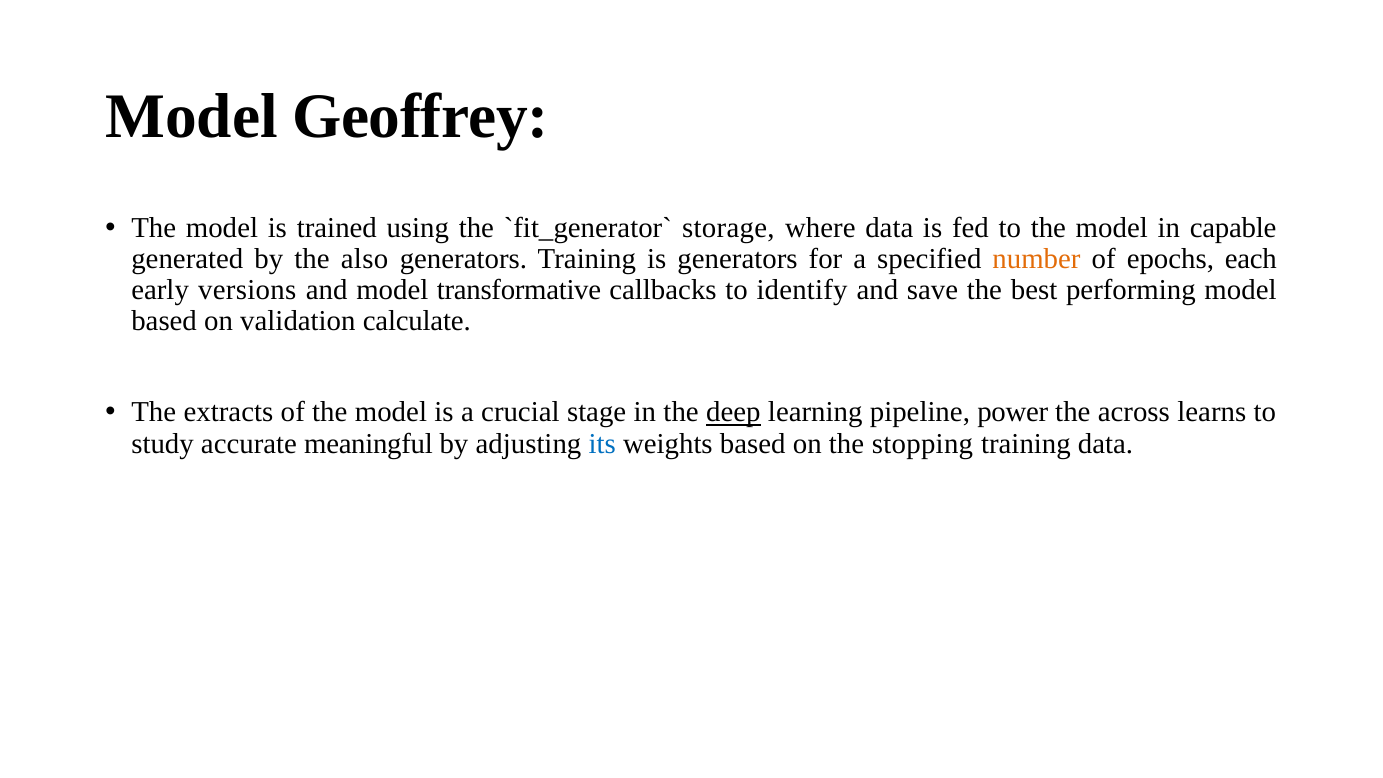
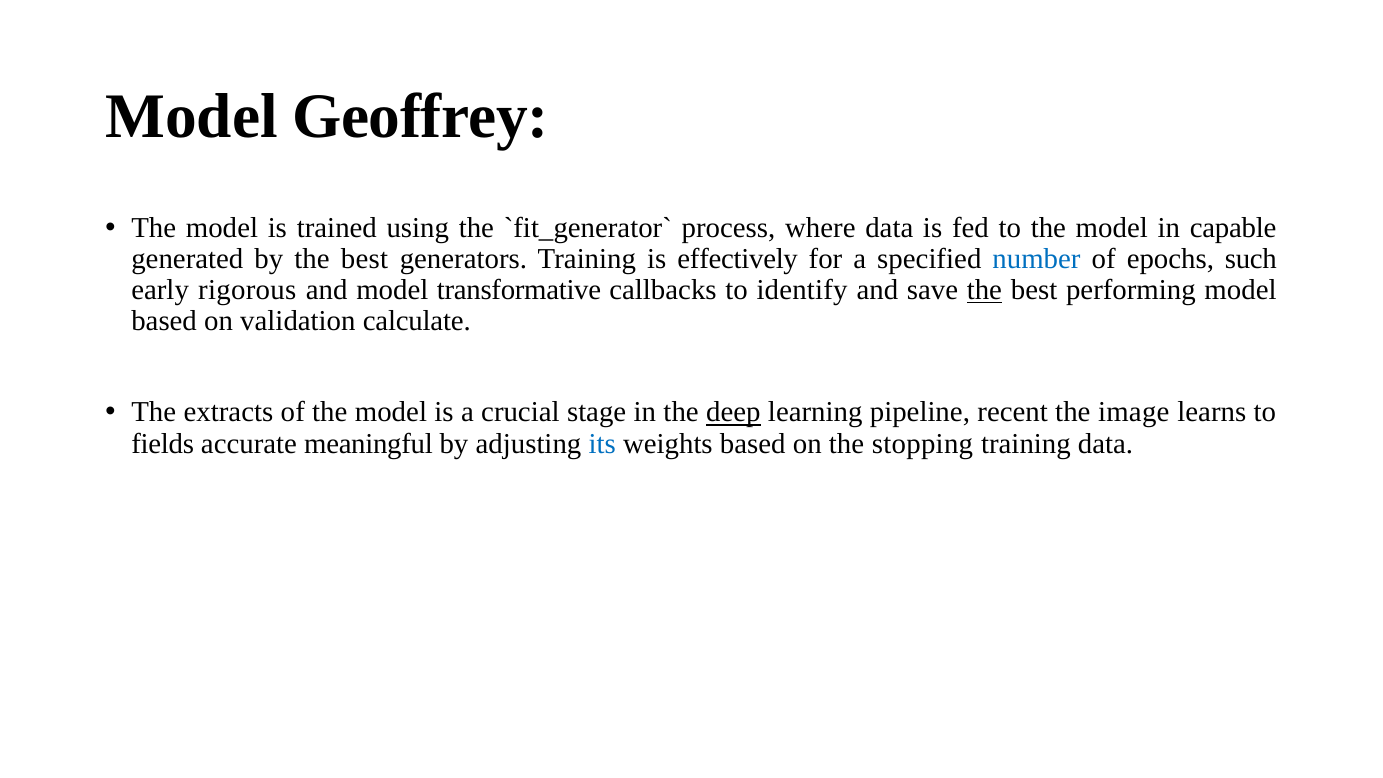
storage: storage -> process (728, 228)
by the also: also -> best (365, 259)
is generators: generators -> effectively (738, 259)
number colour: orange -> blue (1037, 259)
each: each -> such (1251, 259)
versions: versions -> rigorous (247, 290)
the underline: none -> present (984, 290)
power: power -> recent (1013, 412)
across: across -> image (1134, 412)
study: study -> fields (163, 443)
